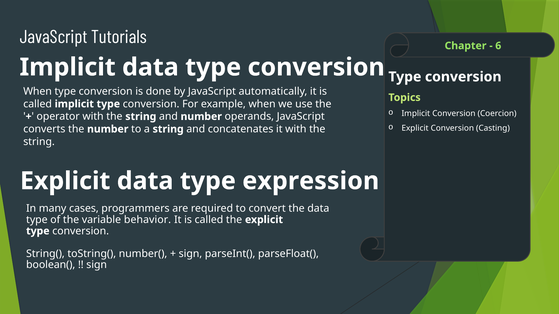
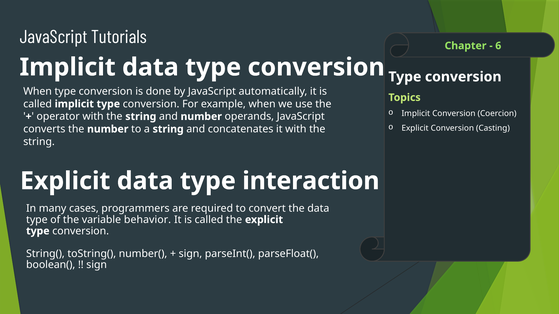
expression: expression -> interaction (311, 181)
